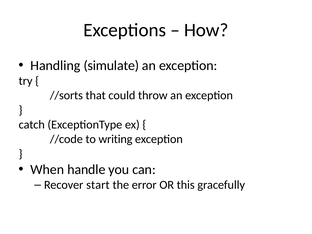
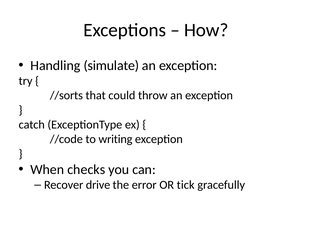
handle: handle -> checks (86, 169)
start: start -> drive (98, 185)
this: this -> tick (186, 185)
